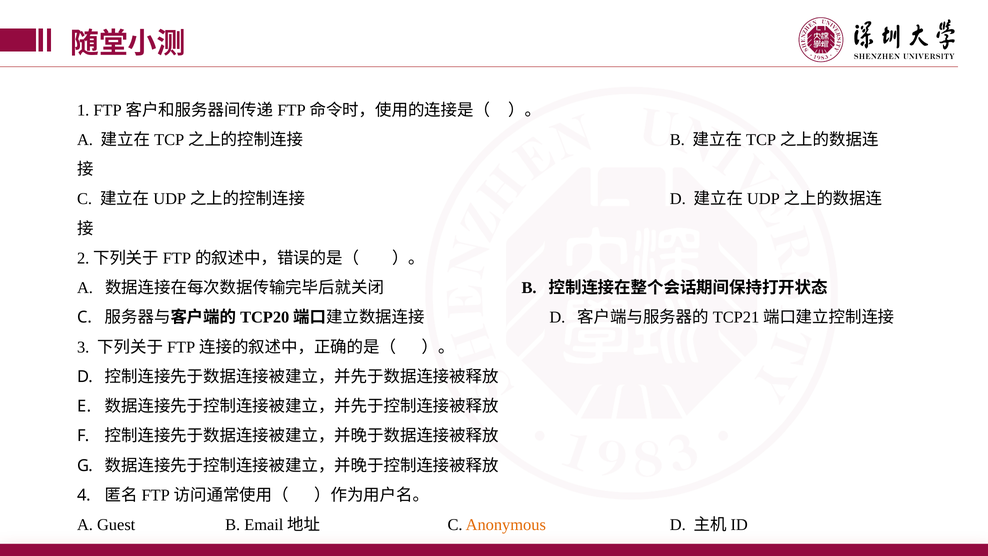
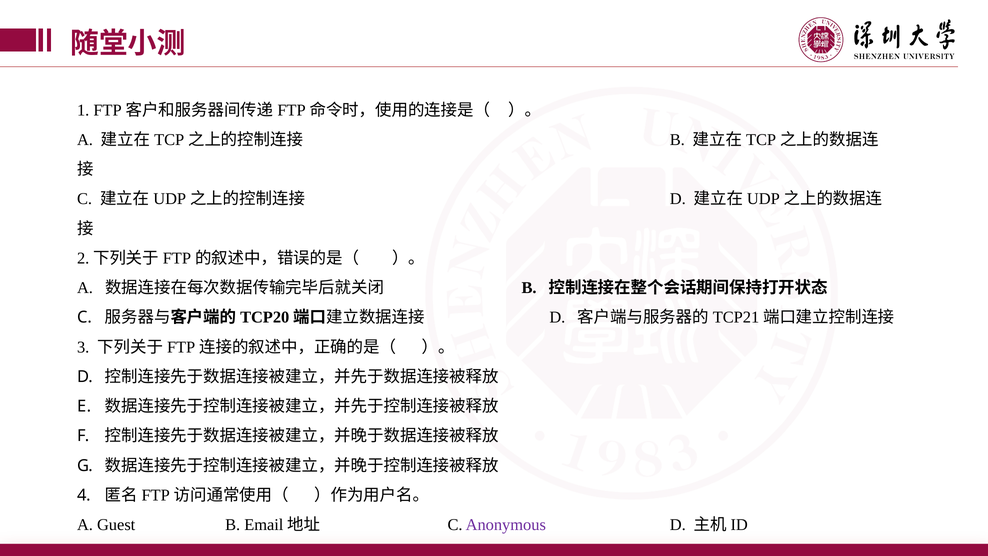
Anonymous colour: orange -> purple (506, 525)
